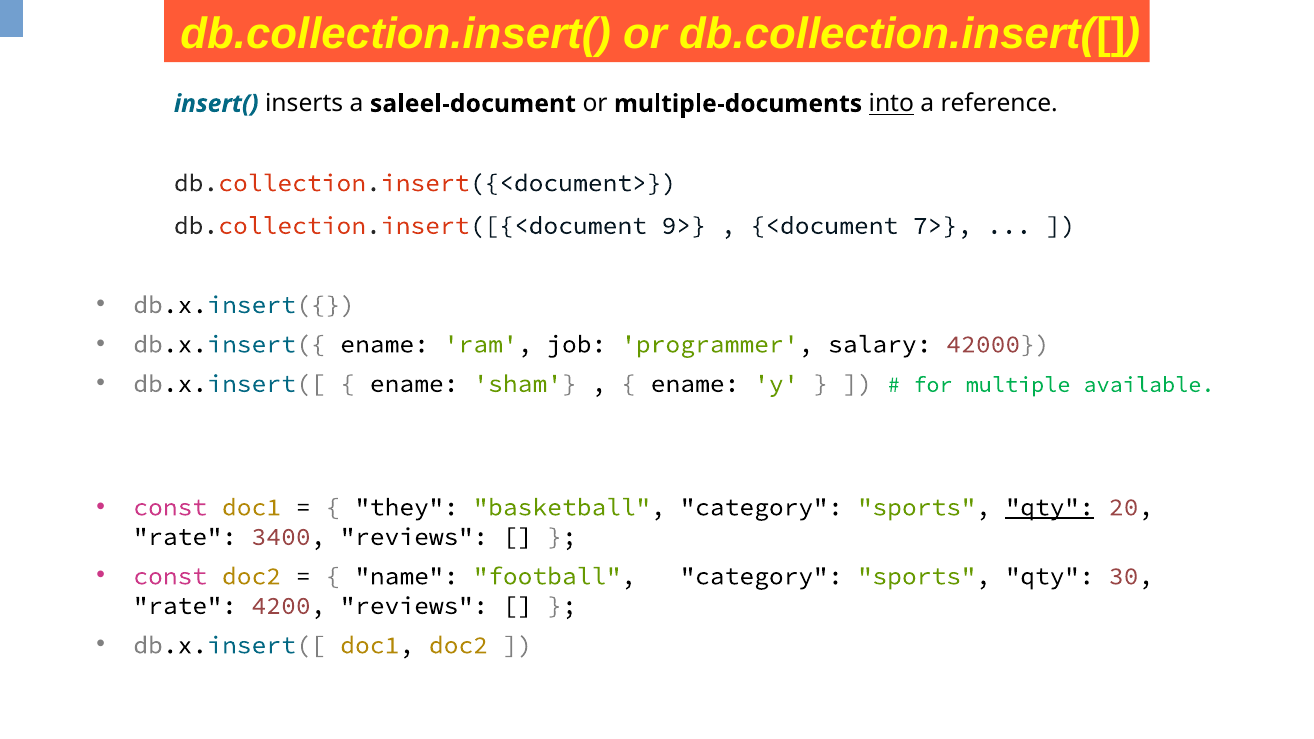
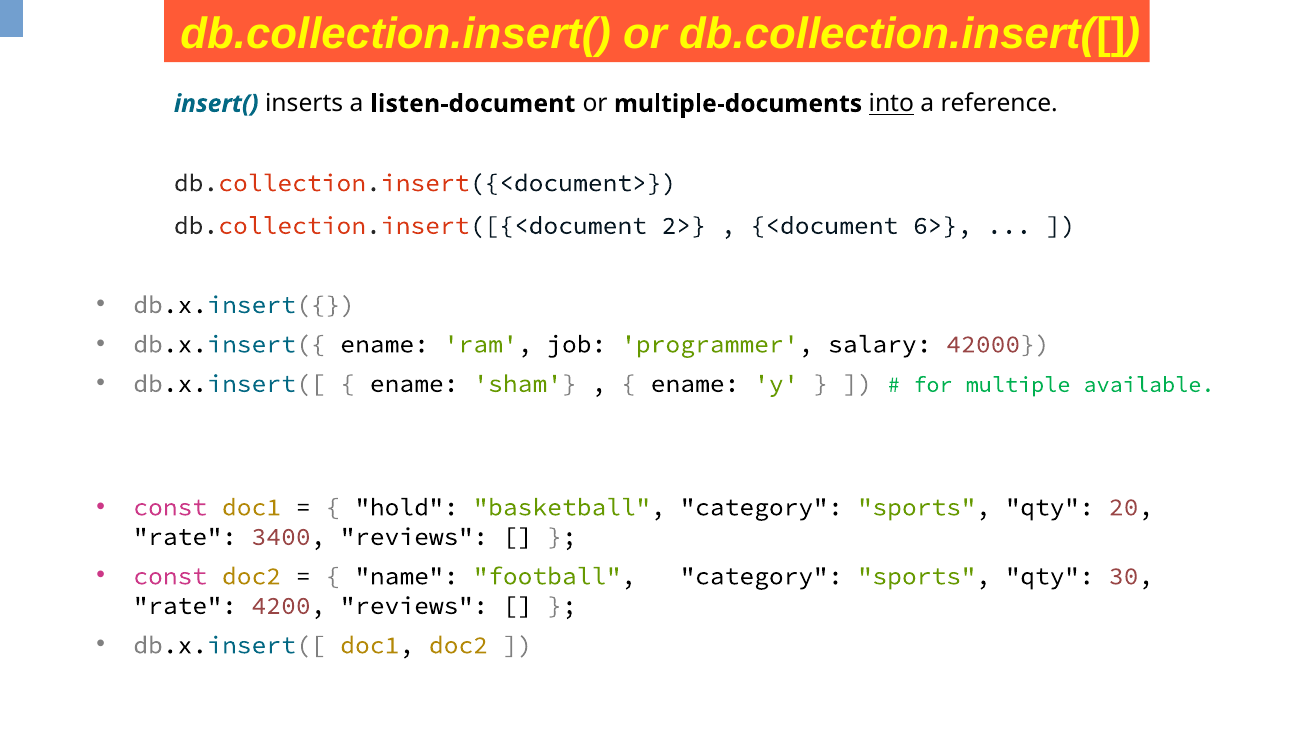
saleel-document: saleel-document -> listen-document (473, 104)
9>: 9> -> 2> (684, 226)
7>: 7> -> 6> (943, 226)
they: they -> hold (407, 507)
qty underline: present -> none (1050, 507)
